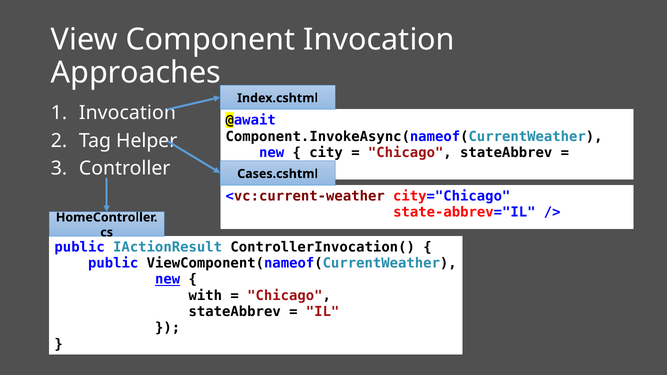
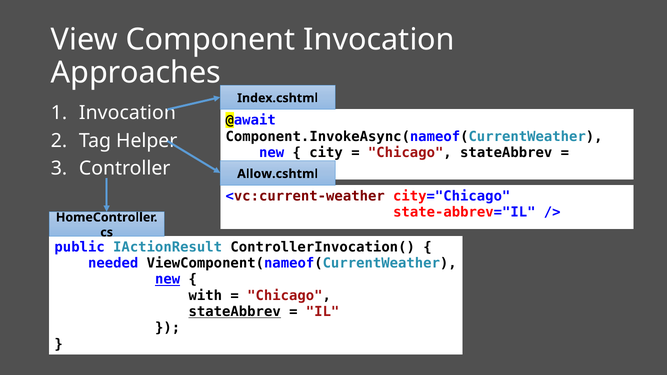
Cases.cshtml: Cases.cshtml -> Allow.cshtml (278, 174)
public: public -> needed (113, 263)
stateAbbrev underline: none -> present (235, 312)
